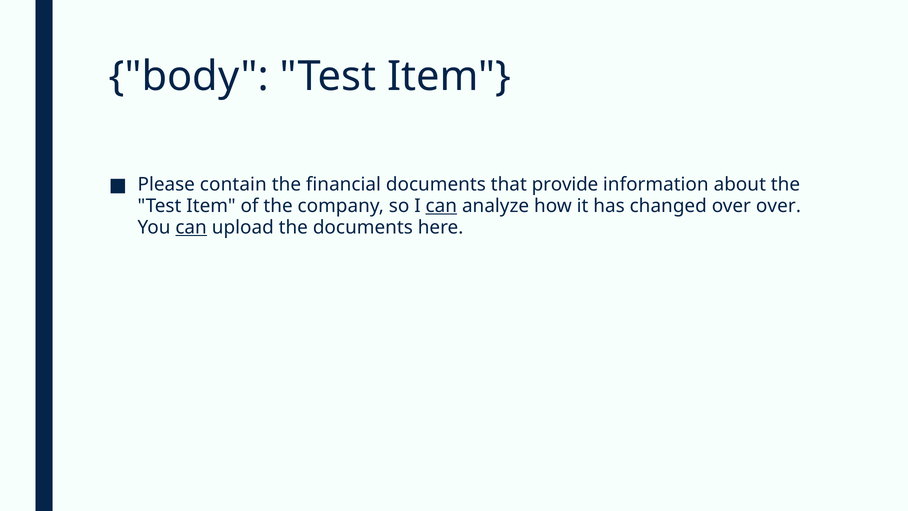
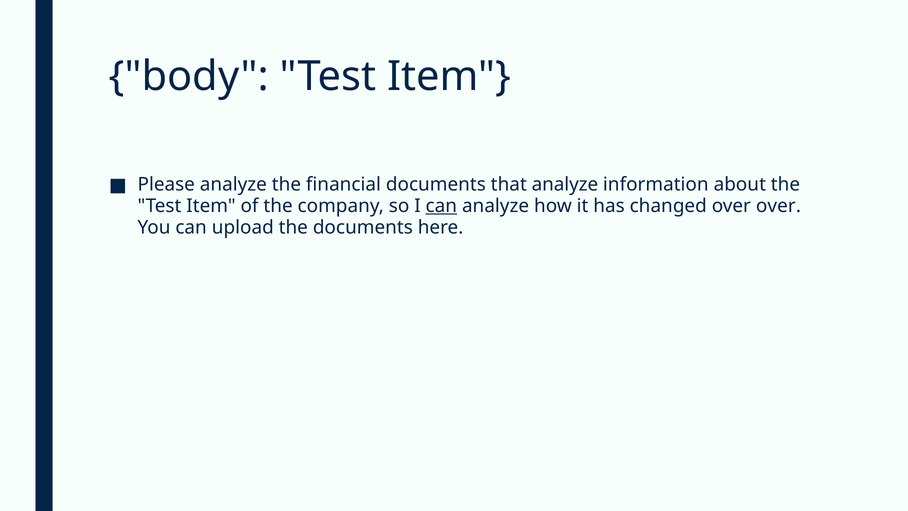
Please contain: contain -> analyze (233, 184)
that provide: provide -> analyze (565, 184)
can underline: present -> none (191, 227)
